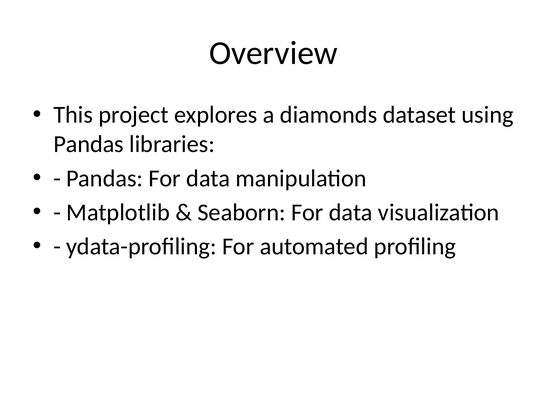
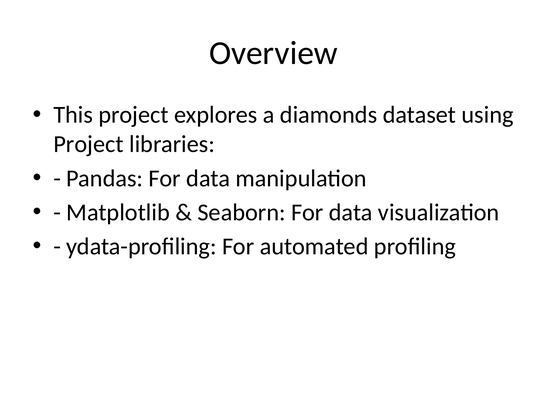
Pandas: Pandas -> Project (88, 144)
